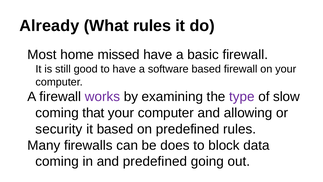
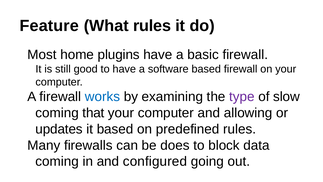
Already: Already -> Feature (49, 26)
missed: missed -> plugins (119, 55)
works colour: purple -> blue (102, 97)
security: security -> updates (59, 129)
and predefined: predefined -> configured (155, 161)
